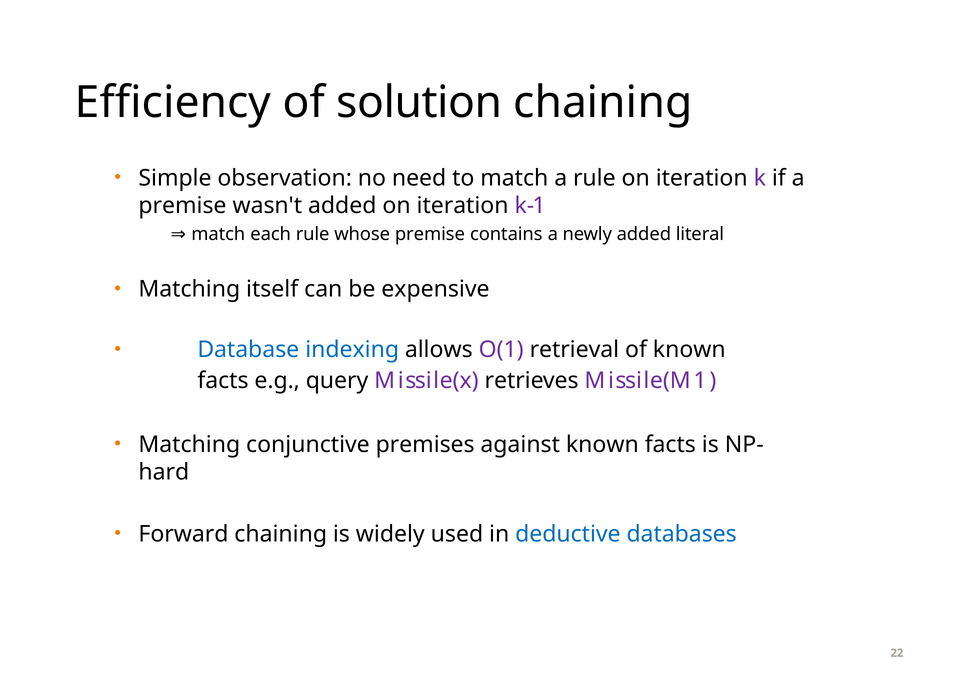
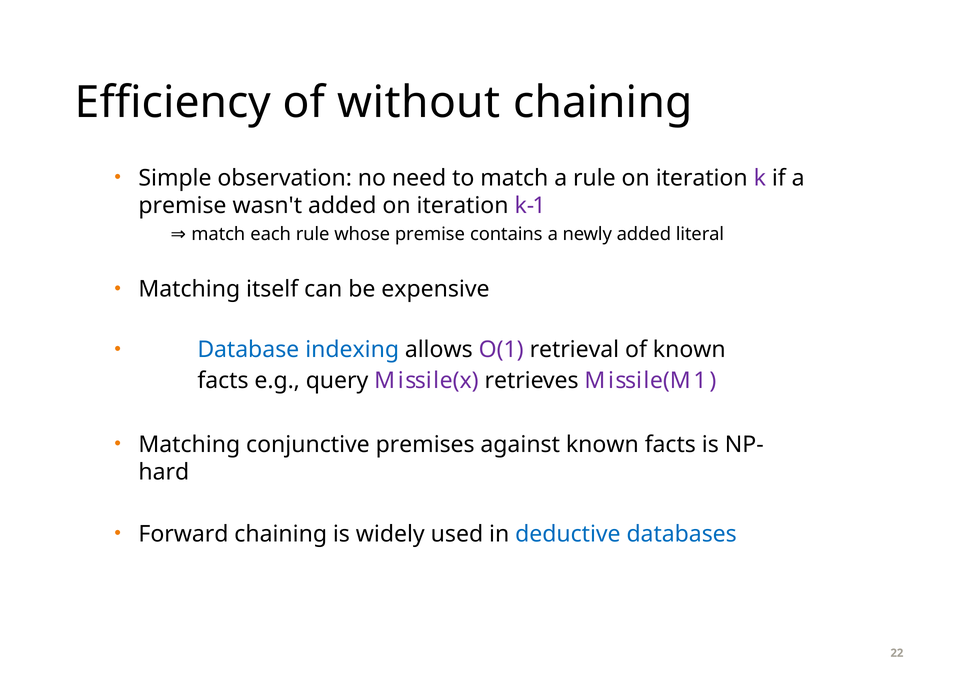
solution: solution -> without (419, 102)
